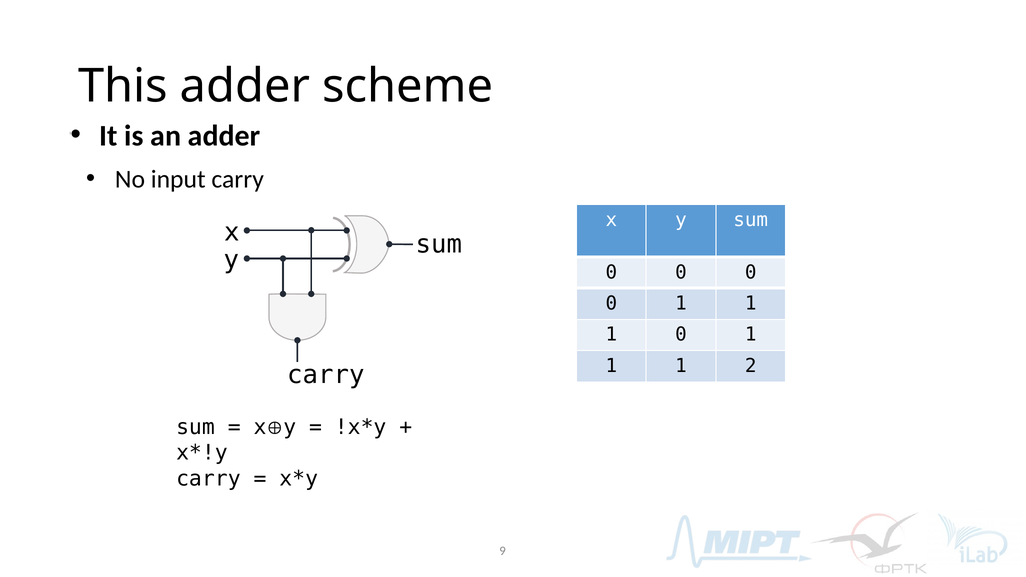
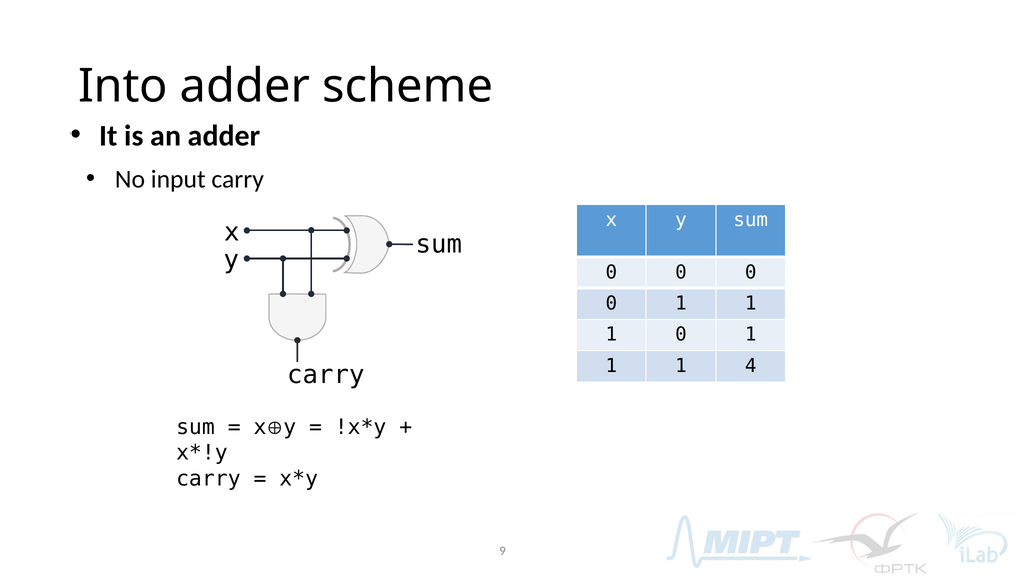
This: This -> Into (123, 86)
2: 2 -> 4 (751, 366)
